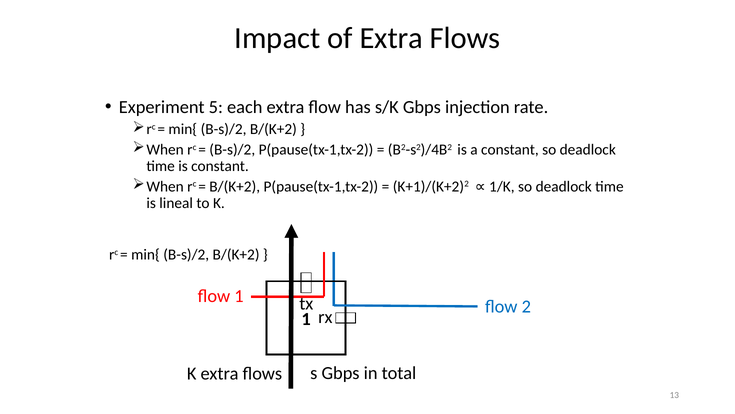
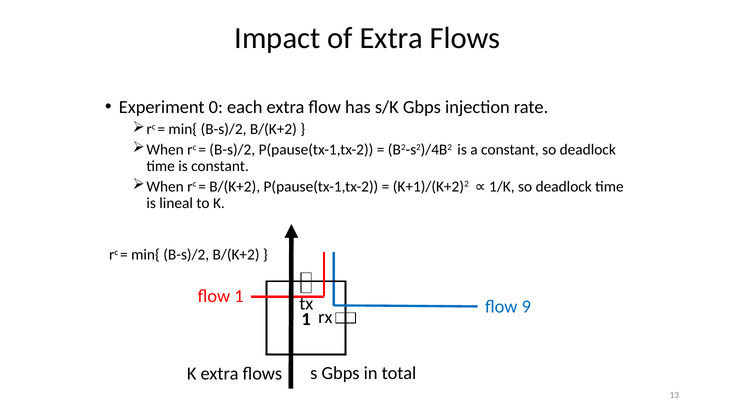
5: 5 -> 0 (216, 107)
2: 2 -> 9 (526, 306)
